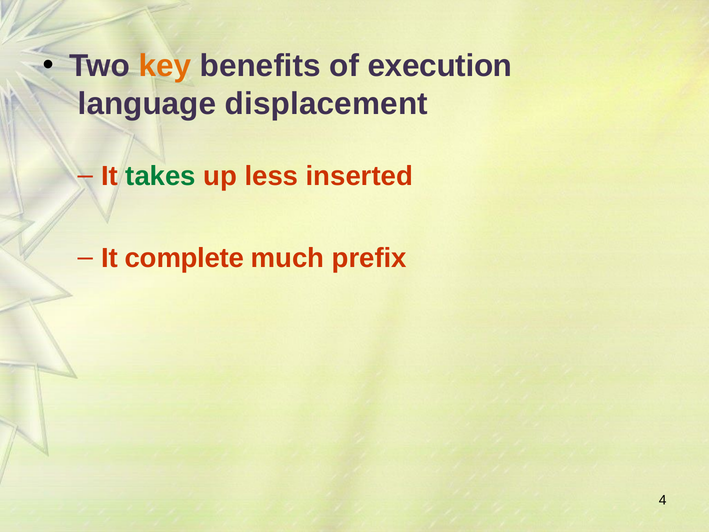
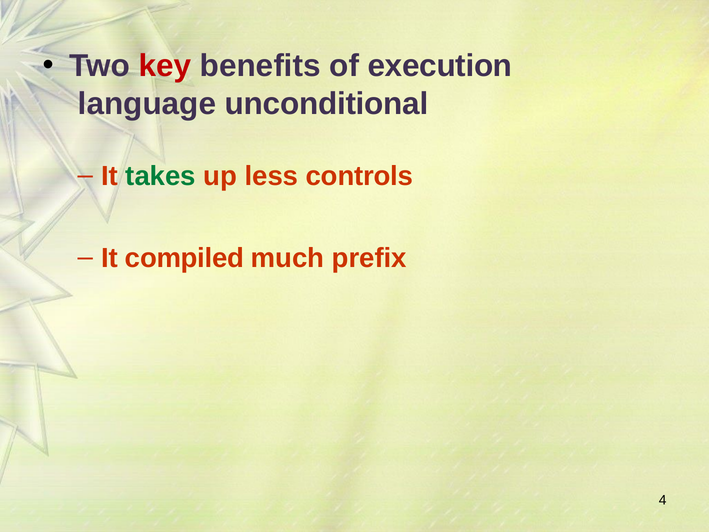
key colour: orange -> red (165, 66)
displacement: displacement -> unconditional (327, 104)
inserted: inserted -> controls (359, 176)
complete: complete -> compiled (184, 258)
